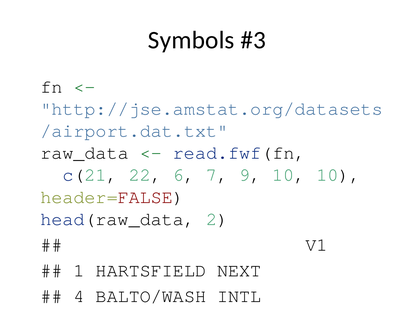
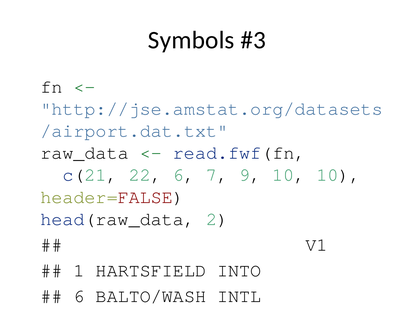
NEXT: NEXT -> INTO (239, 271)
4: 4 -> 6 (79, 297)
